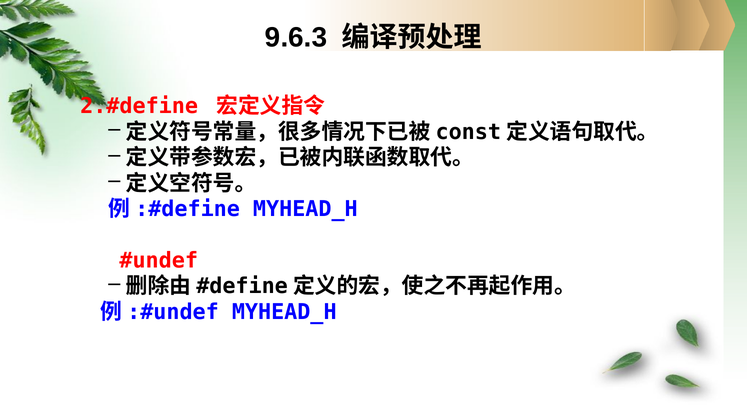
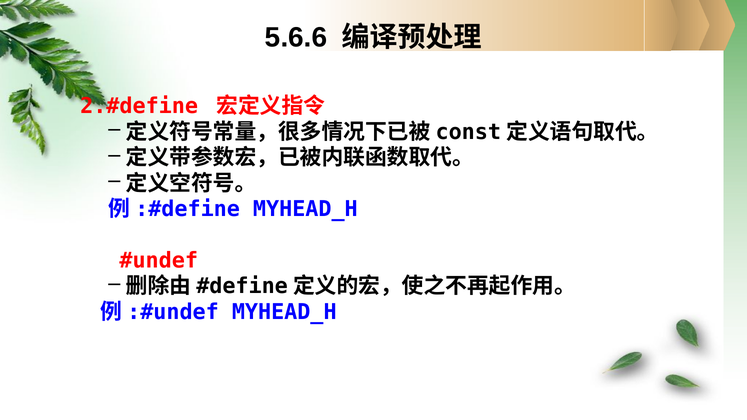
9.6.3: 9.6.3 -> 5.6.6 (296, 37)
